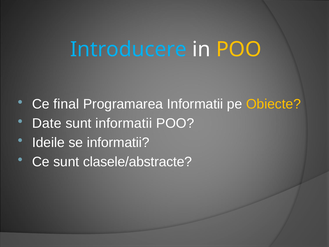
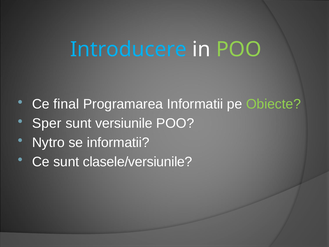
POO colour: yellow -> light green (239, 49)
Obiecte colour: yellow -> light green (273, 104)
Date: Date -> Sper (47, 123)
sunt informatii: informatii -> versiunile (124, 123)
Ideile: Ideile -> Nytro (48, 142)
clasele/abstracte: clasele/abstracte -> clasele/versiunile (138, 162)
